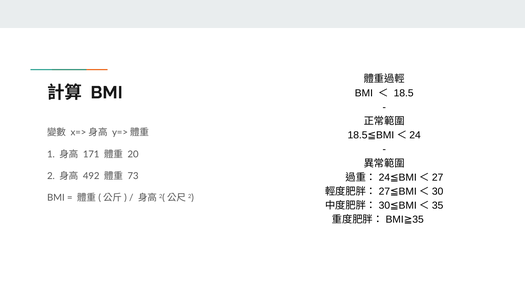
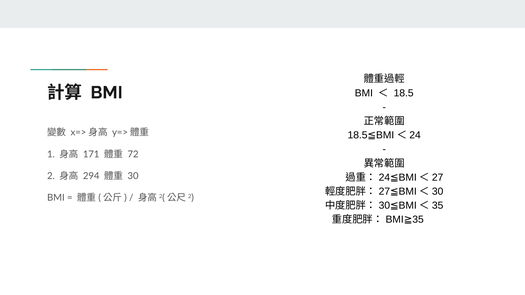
20: 20 -> 72 (133, 154)
492: 492 -> 294 (91, 176)
73: 73 -> 30 (133, 176)
